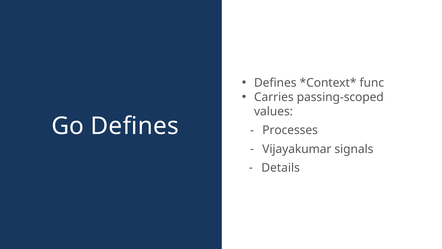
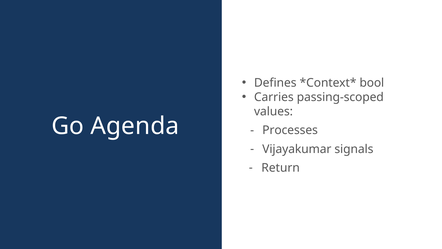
func: func -> bool (372, 83)
Go Defines: Defines -> Agenda (135, 126)
Details: Details -> Return (281, 168)
